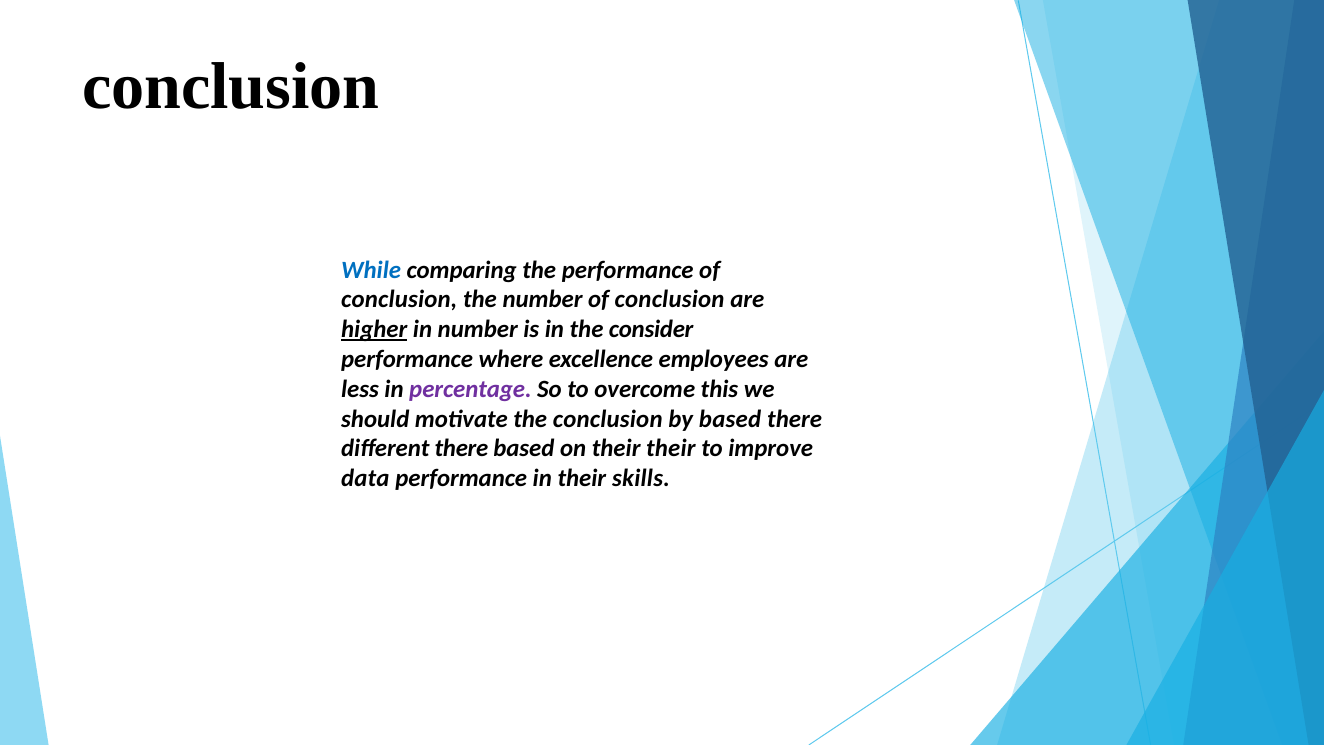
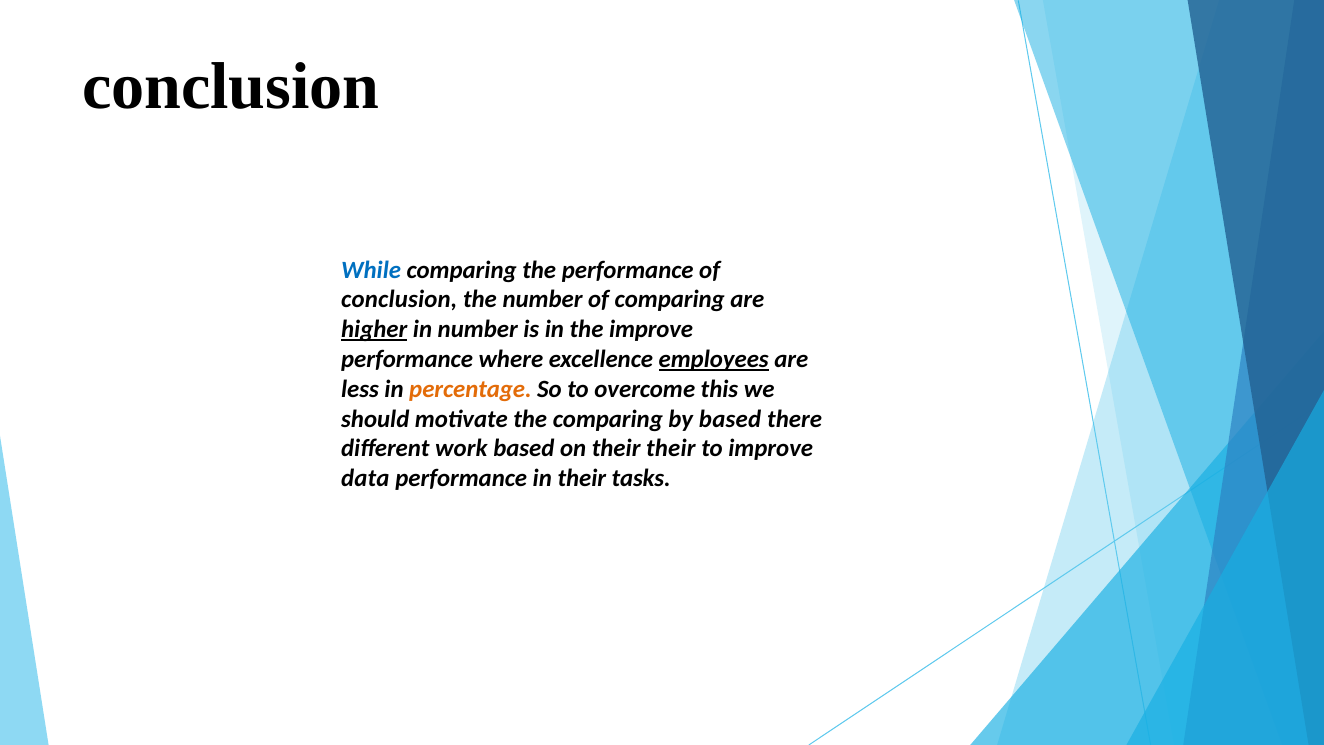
number of conclusion: conclusion -> comparing (670, 300)
the consider: consider -> improve (651, 329)
employees underline: none -> present (714, 359)
percentage colour: purple -> orange (470, 389)
the conclusion: conclusion -> comparing (608, 419)
different there: there -> work (461, 449)
skills: skills -> tasks (641, 478)
